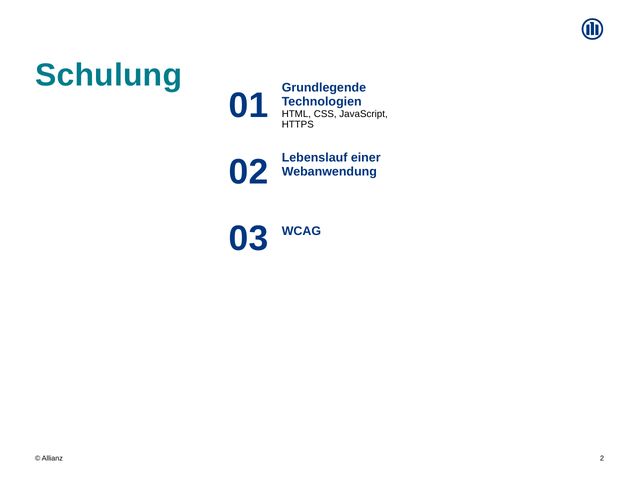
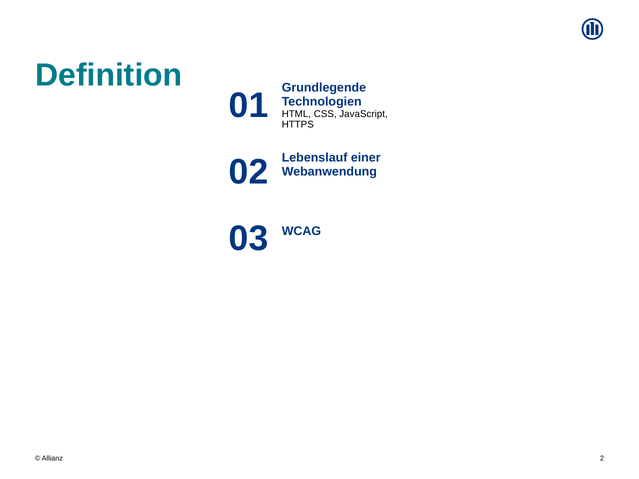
Schulung: Schulung -> Definition (109, 75)
